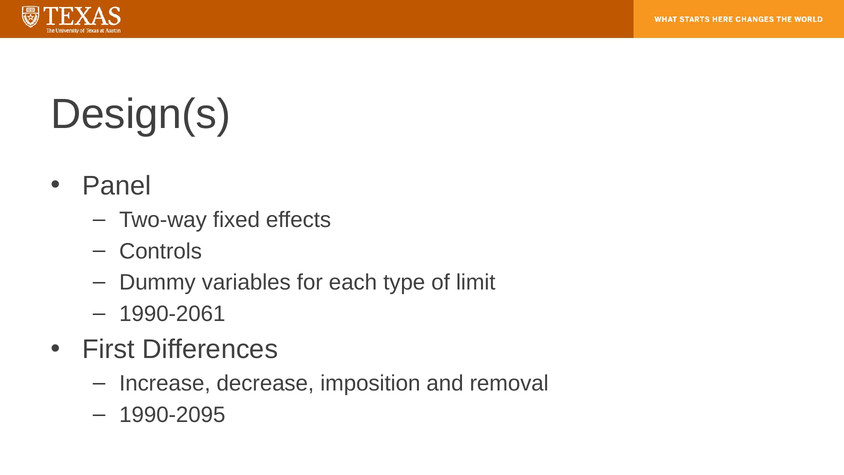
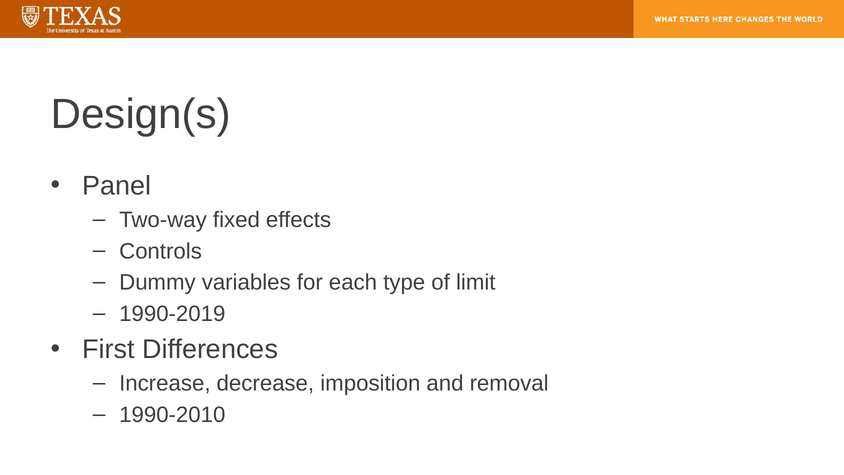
1990-2061: 1990-2061 -> 1990-2019 (172, 314)
1990-2095: 1990-2095 -> 1990-2010 (172, 415)
